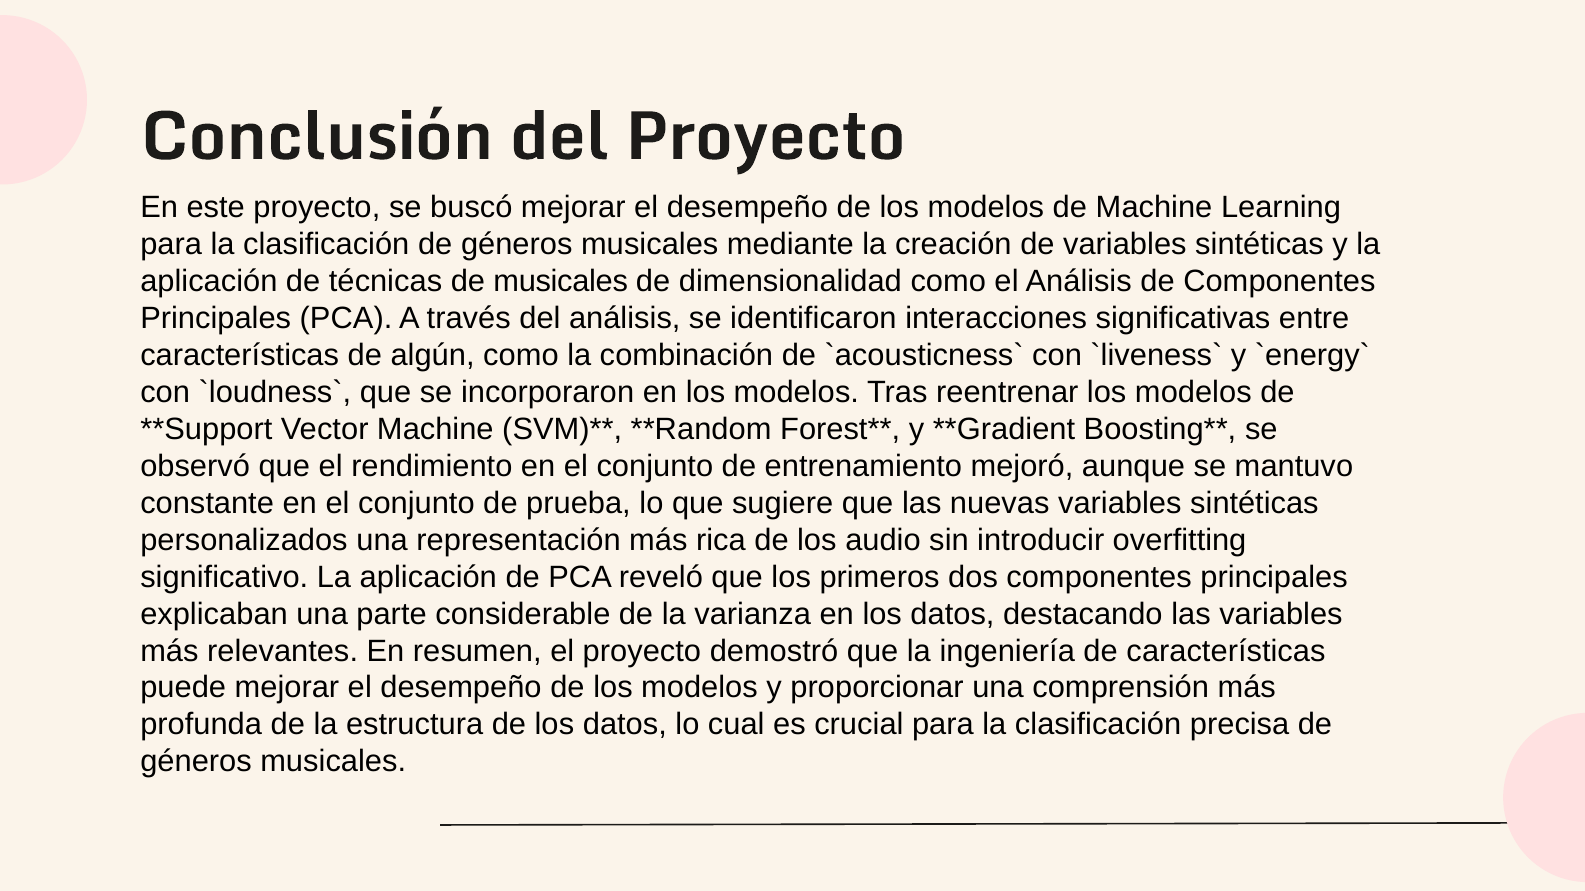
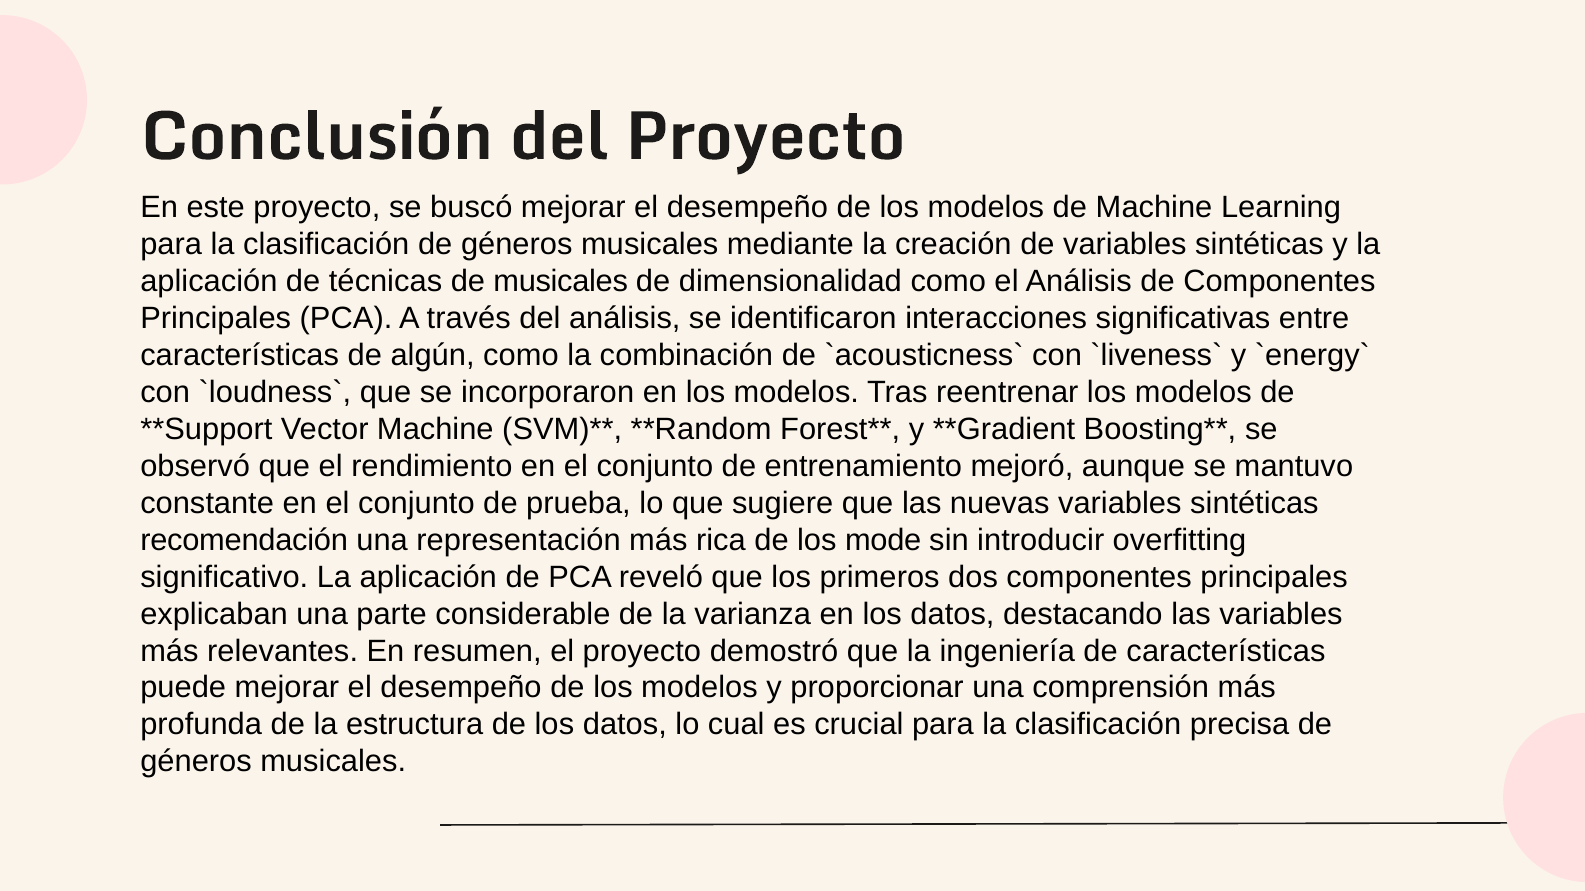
personalizados: personalizados -> recomendación (244, 540)
audio: audio -> mode (883, 540)
